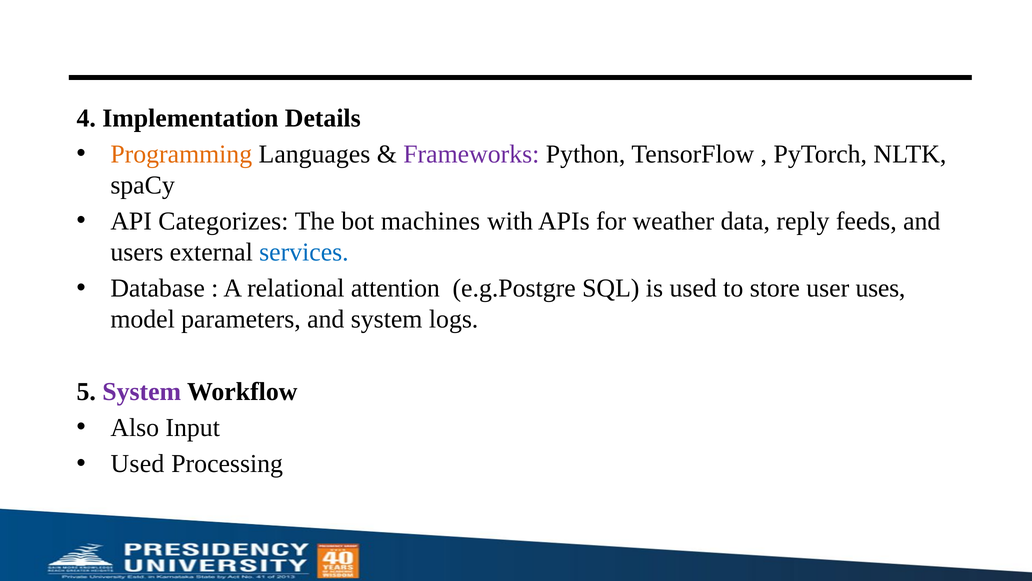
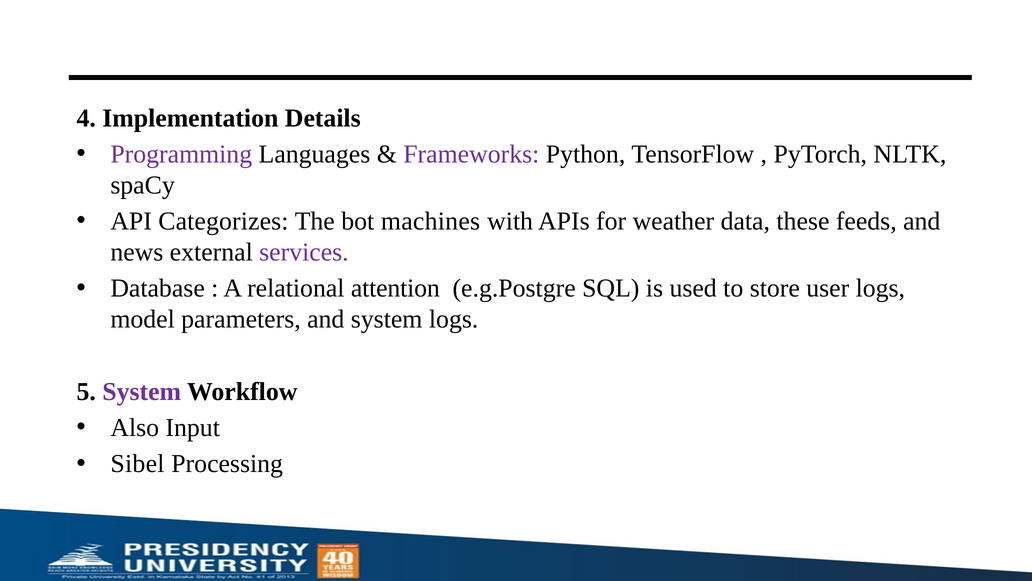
Programming colour: orange -> purple (181, 154)
reply: reply -> these (803, 221)
users: users -> news (137, 252)
services colour: blue -> purple (304, 252)
user uses: uses -> logs (880, 288)
Used: Used -> Sibel (137, 464)
